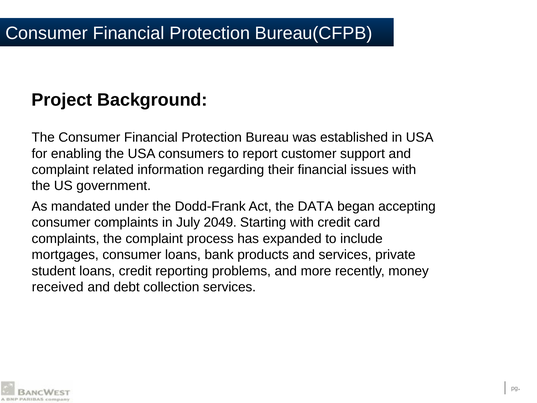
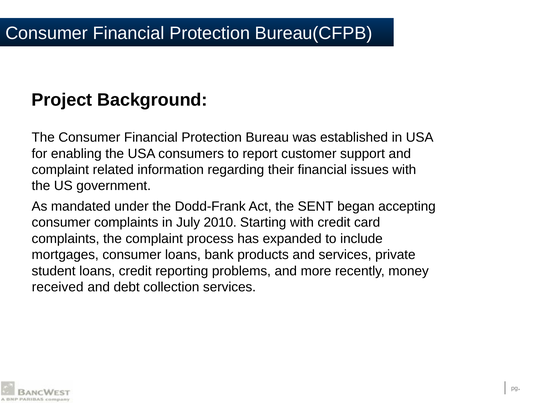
DATA: DATA -> SENT (316, 206)
2049: 2049 -> 2010 (220, 222)
